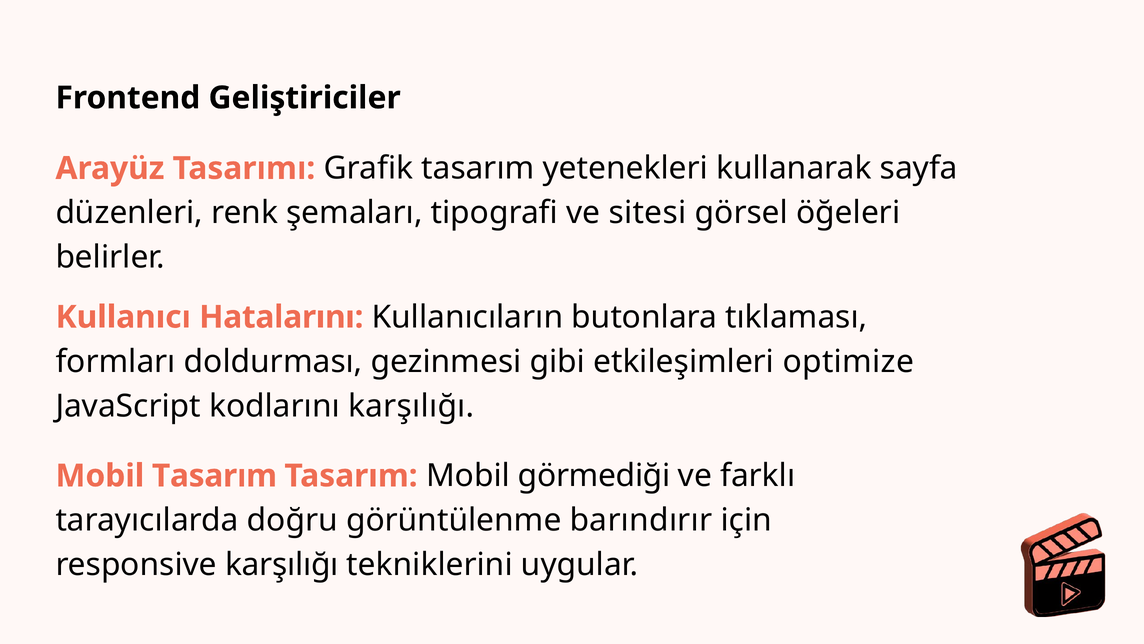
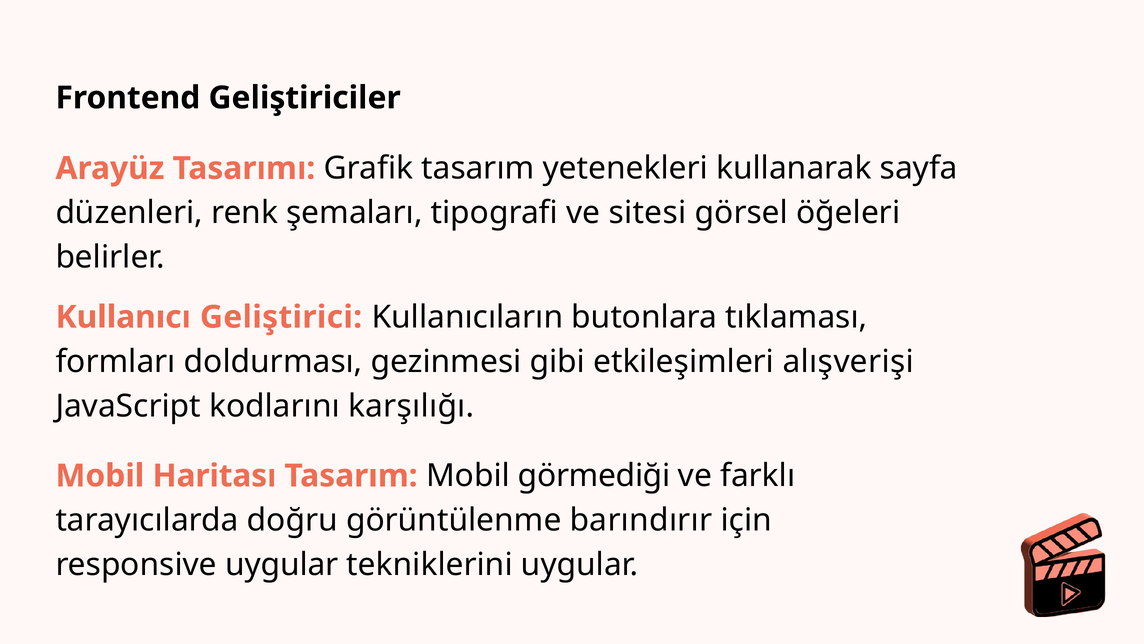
Hatalarını: Hatalarını -> Geliştirici (281, 317)
optimize: optimize -> alışverişi (848, 361)
Mobil Tasarım: Tasarım -> Haritası (214, 476)
responsive karşılığı: karşılığı -> uygular (282, 565)
